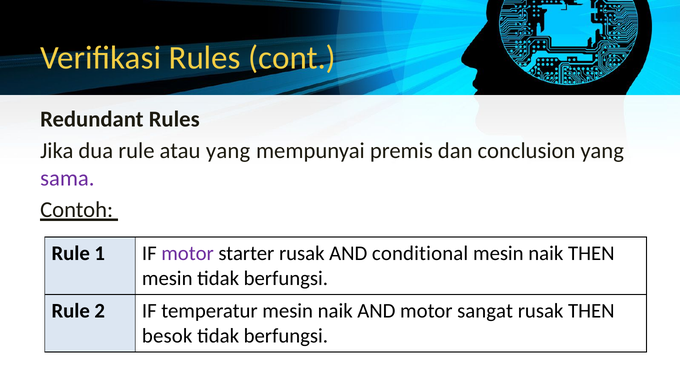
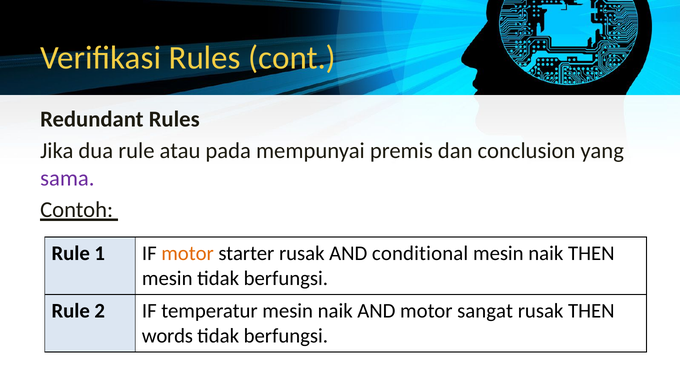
atau yang: yang -> pada (228, 151)
motor colour: purple -> orange (188, 253)
besok: besok -> words (167, 336)
